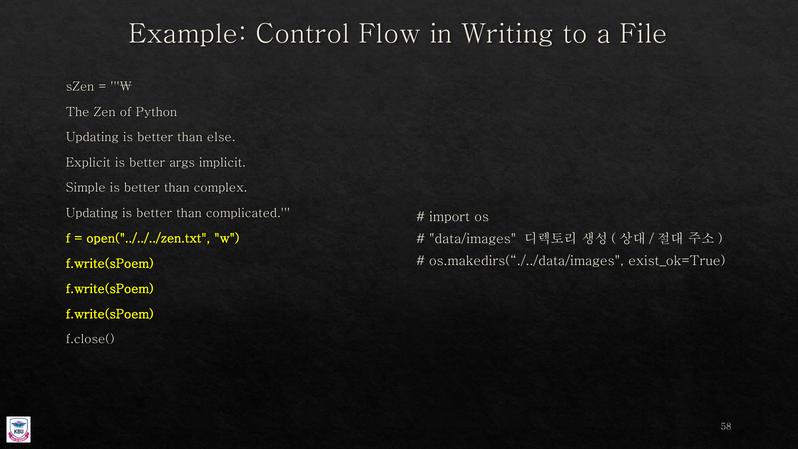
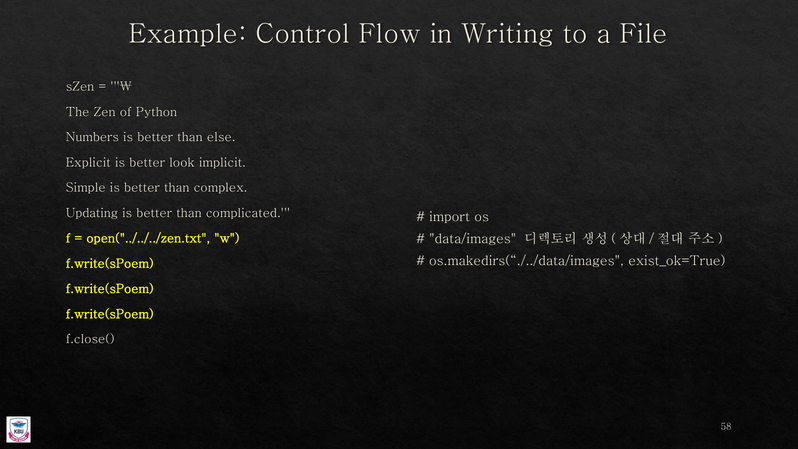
Updating: Updating -> Numbers (92, 137)
args: args -> look (182, 162)
